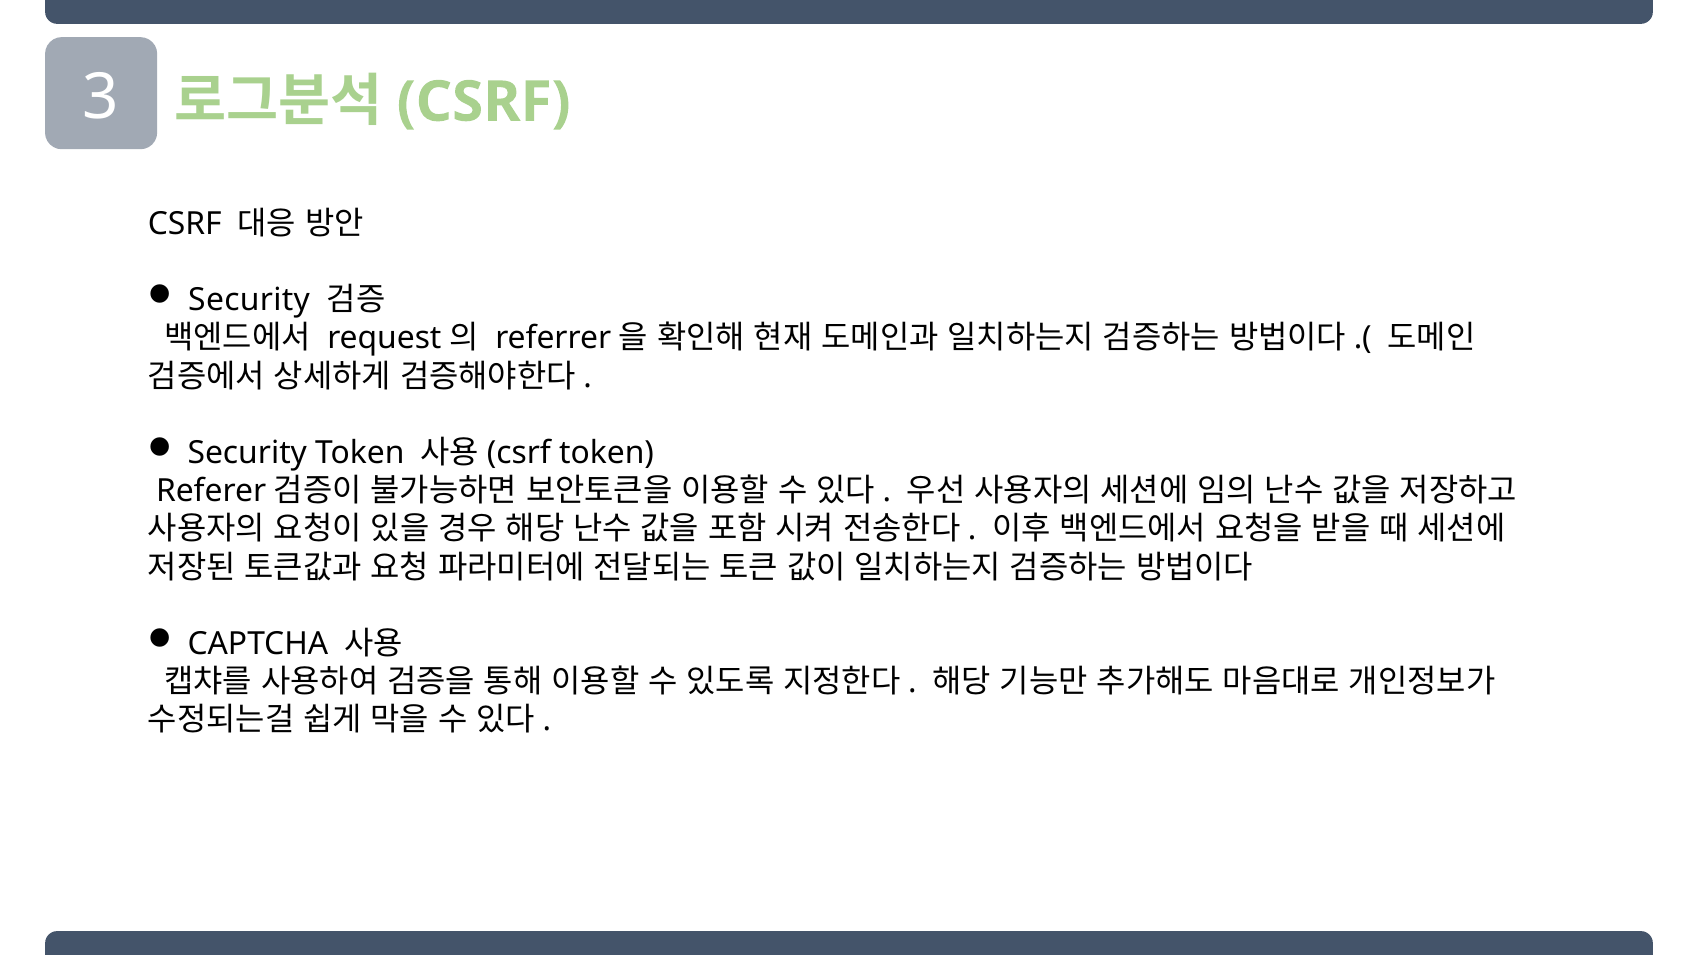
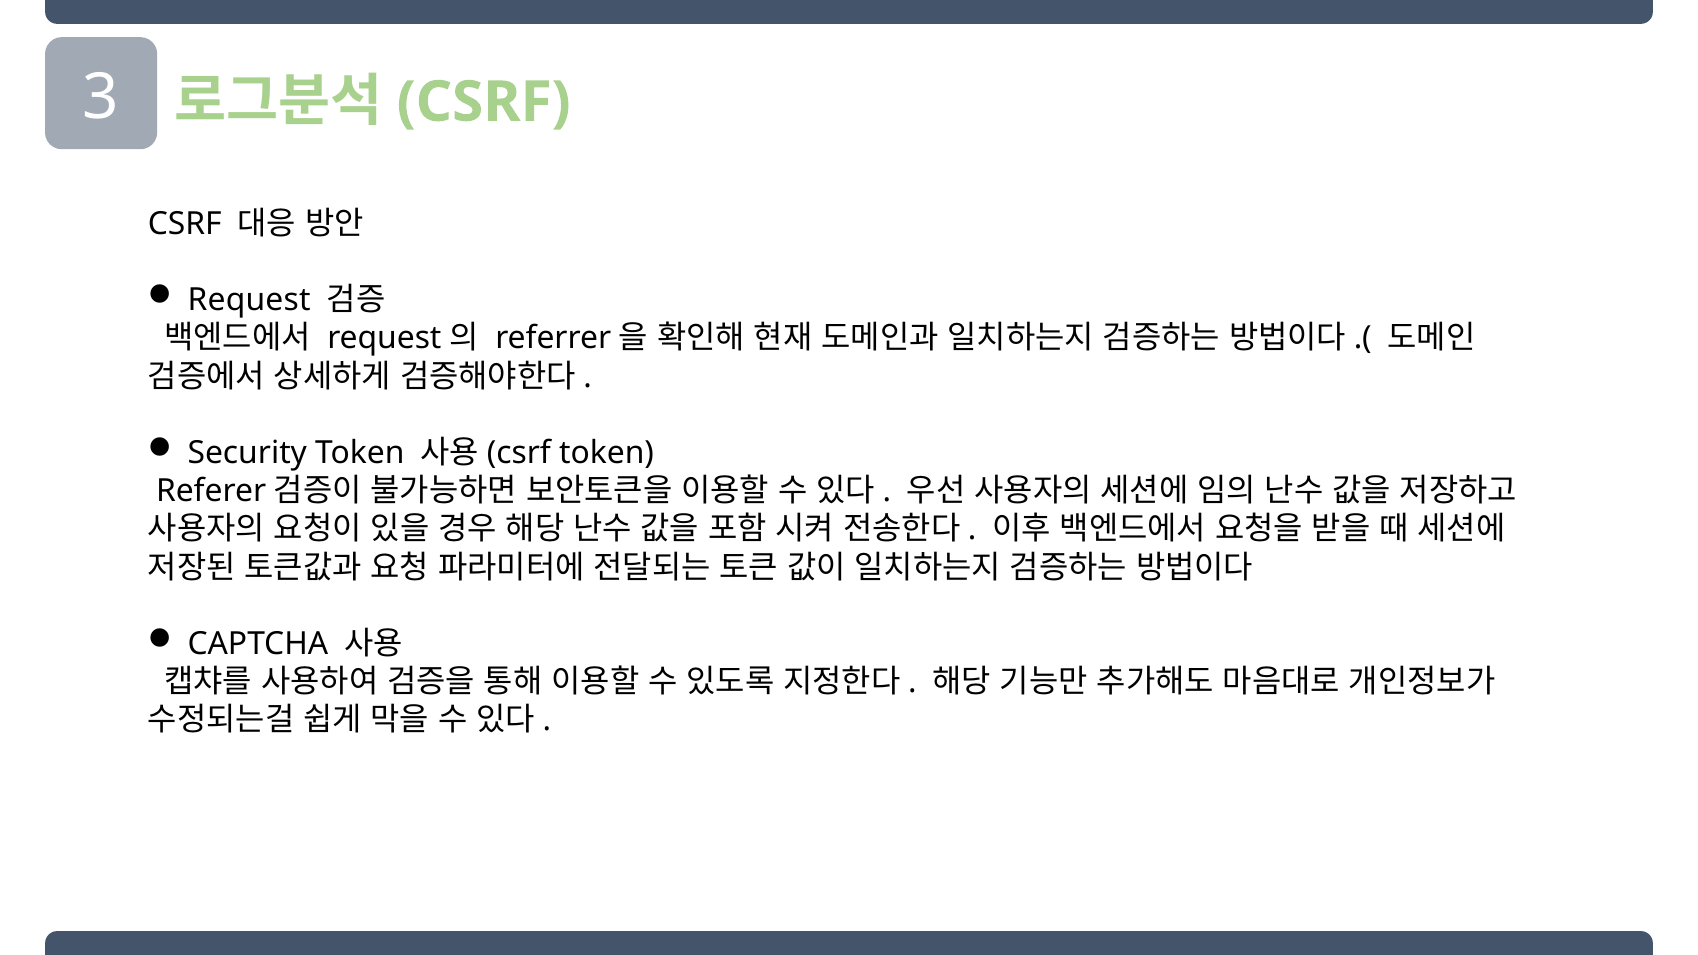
Security: Security -> Request (249, 300)
